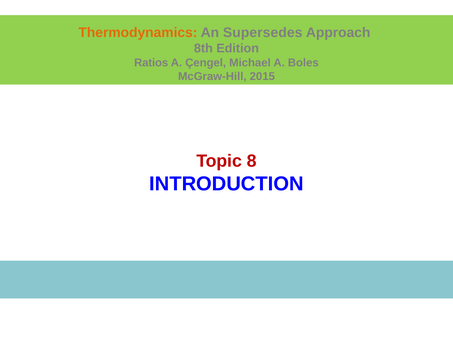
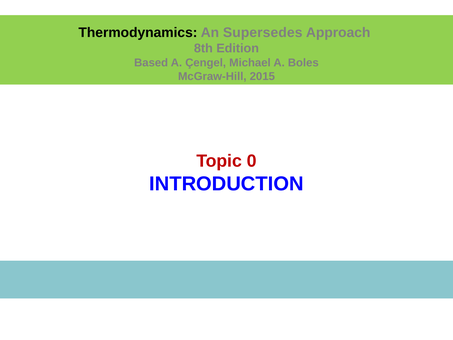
Thermodynamics colour: orange -> black (138, 33)
Ratios: Ratios -> Based (151, 63)
8: 8 -> 0 (252, 161)
